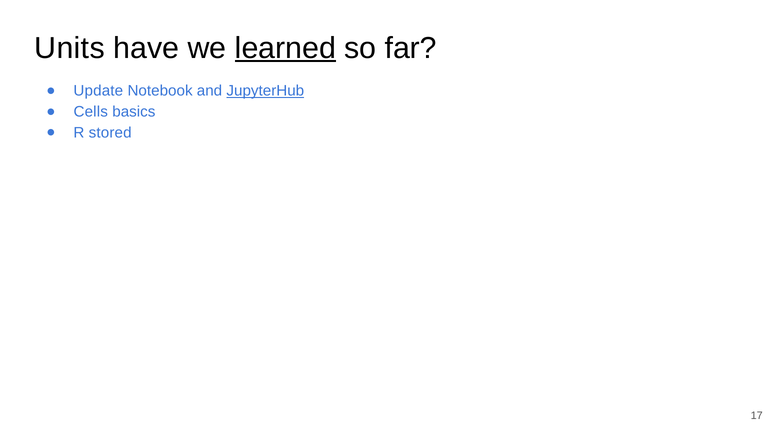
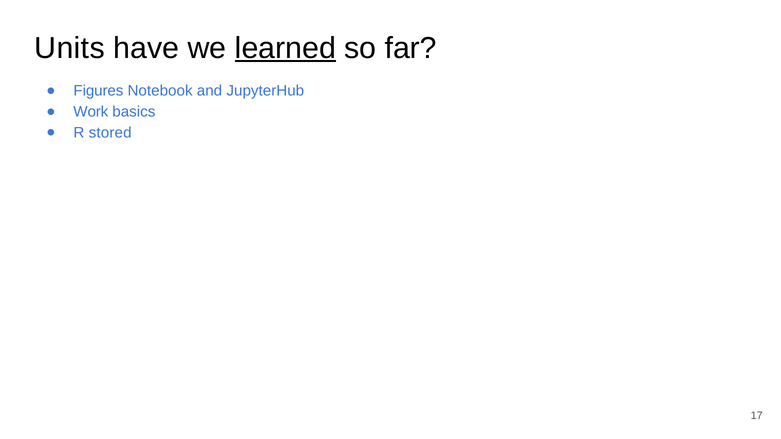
Update: Update -> Figures (98, 91)
JupyterHub underline: present -> none (265, 91)
Cells: Cells -> Work (91, 112)
